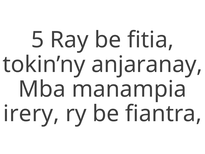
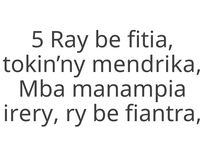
anjaranay: anjaranay -> mendrika (147, 64)
